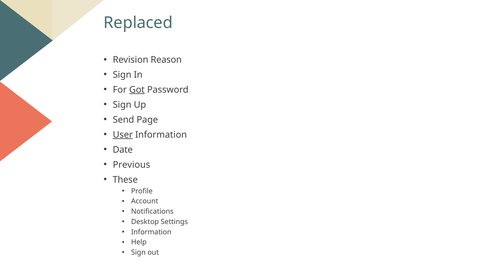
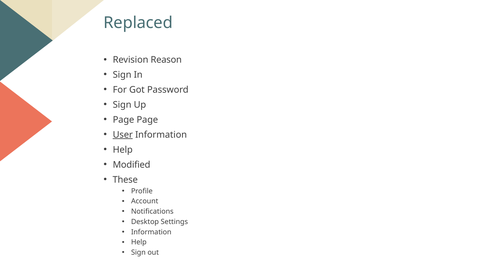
Got underline: present -> none (137, 90)
Send: Send -> Page (123, 120)
Date: Date -> Help (123, 150)
Previous: Previous -> Modified (132, 165)
